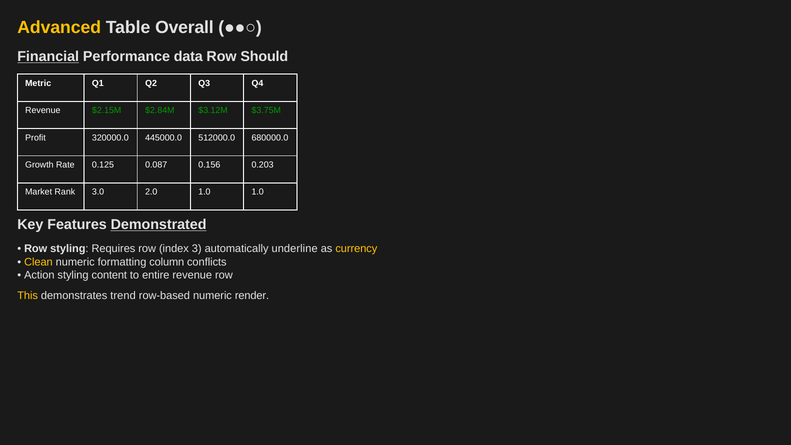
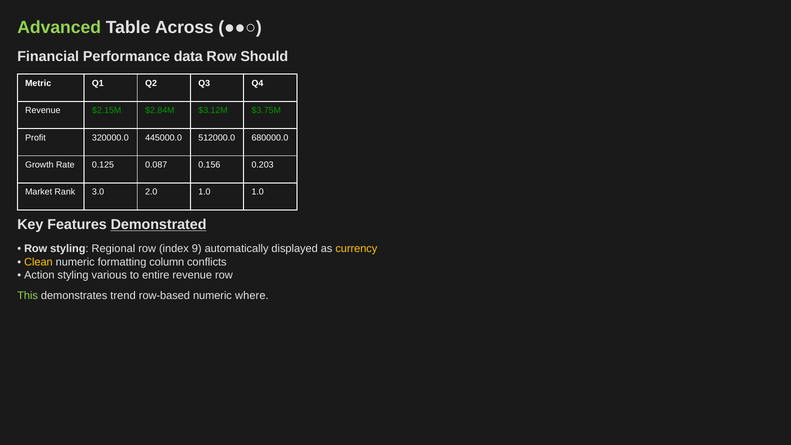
Advanced colour: yellow -> light green (59, 27)
Overall: Overall -> Across (184, 27)
Financial underline: present -> none (48, 57)
Requires: Requires -> Regional (113, 249)
3: 3 -> 9 (197, 249)
underline: underline -> displayed (295, 249)
content: content -> various (109, 275)
This colour: yellow -> light green (28, 296)
render: render -> where (252, 296)
